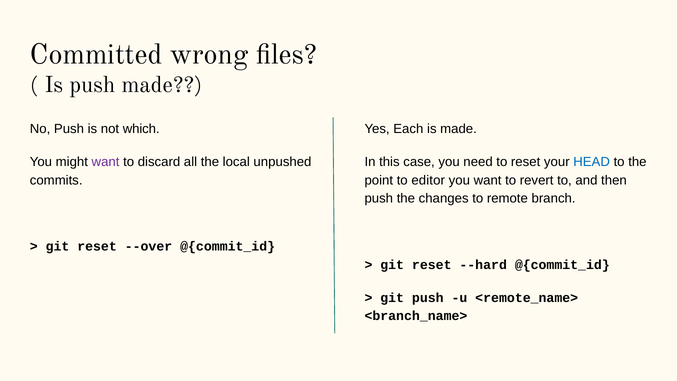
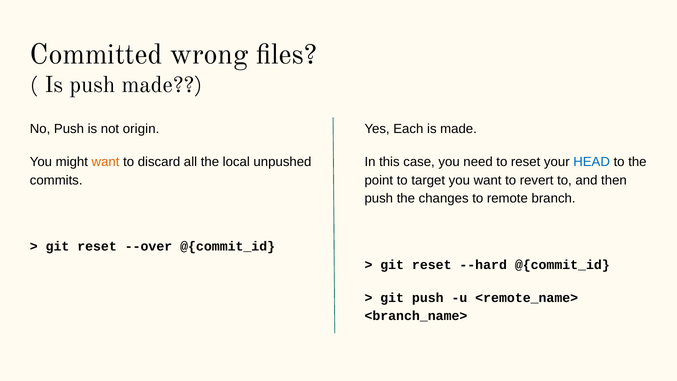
which: which -> origin (141, 129)
want colour: purple -> orange (106, 162)
editor: editor -> target (428, 180)
